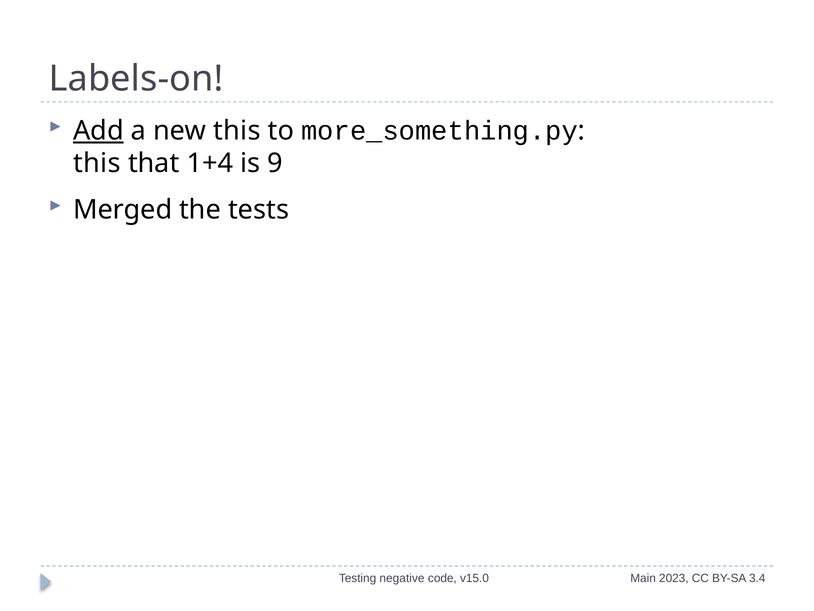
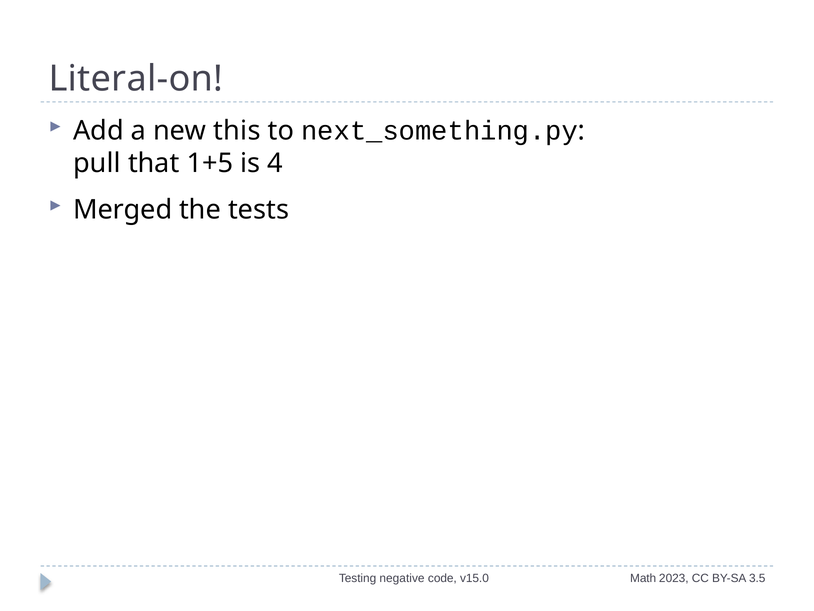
Labels-on: Labels-on -> Literal-on (136, 79)
Add underline: present -> none (98, 131)
more_something.py: more_something.py -> next_something.py (440, 131)
this: this -> pull (97, 163)
1+4: 1+4 -> 1+5 (210, 163)
9: 9 -> 4 (275, 163)
Main: Main -> Math (643, 578)
3.4: 3.4 -> 3.5 (757, 578)
